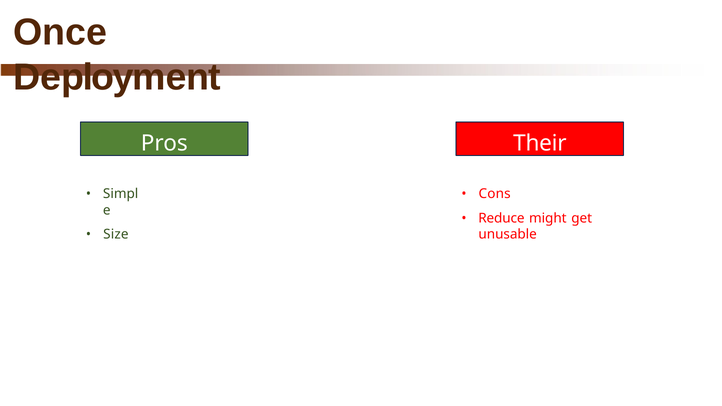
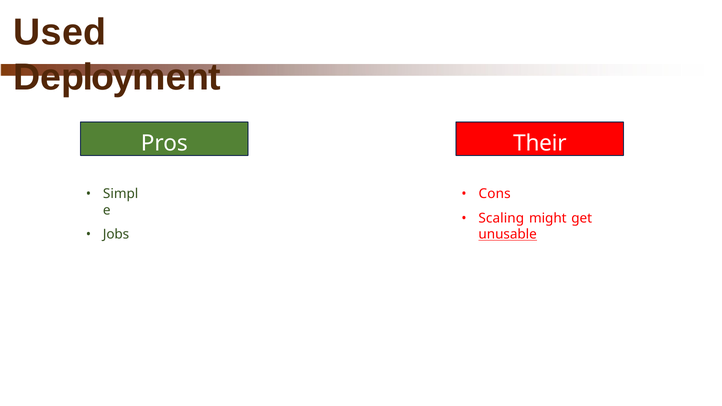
Once: Once -> Used (60, 32)
Reduce: Reduce -> Scaling (501, 218)
Size: Size -> Jobs (116, 235)
unusable underline: none -> present (508, 235)
